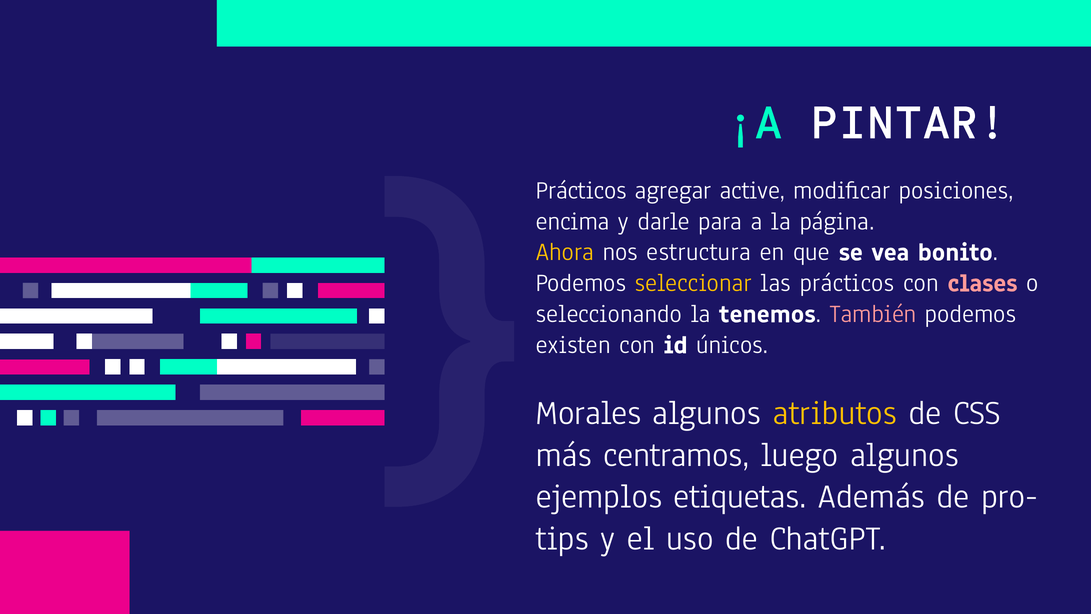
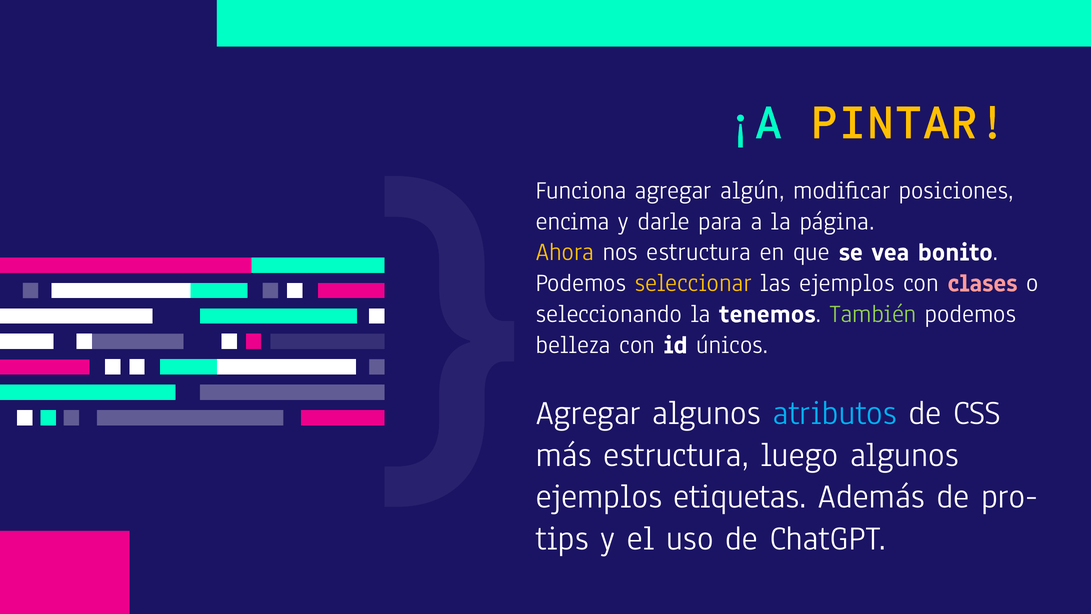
PINTAR colour: white -> yellow (908, 123)
Prácticos: Prácticos -> Funciona (581, 190)
active: active -> algún (752, 190)
las prácticos: prácticos -> ejemplos (847, 283)
También colour: pink -> light green (873, 314)
existen: existen -> belleza (573, 345)
Morales: Morales -> Agregar (588, 413)
atributos colour: yellow -> light blue (835, 413)
más centramos: centramos -> estructura (676, 454)
